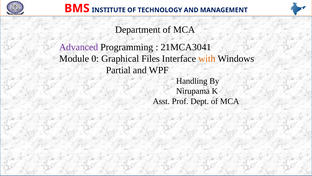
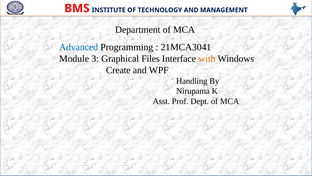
Advanced colour: purple -> blue (79, 47)
0: 0 -> 3 (95, 59)
Partial: Partial -> Create (118, 70)
